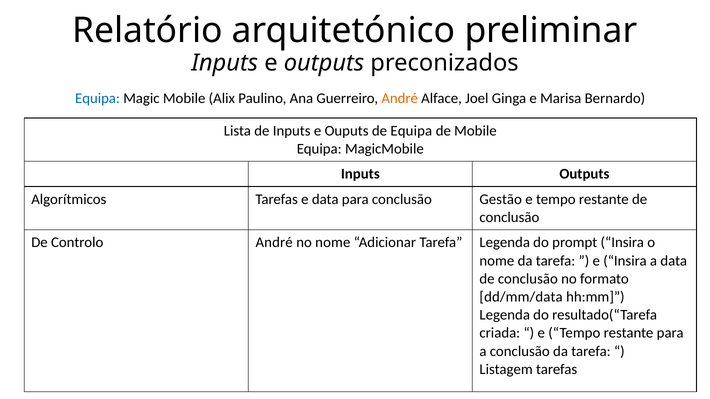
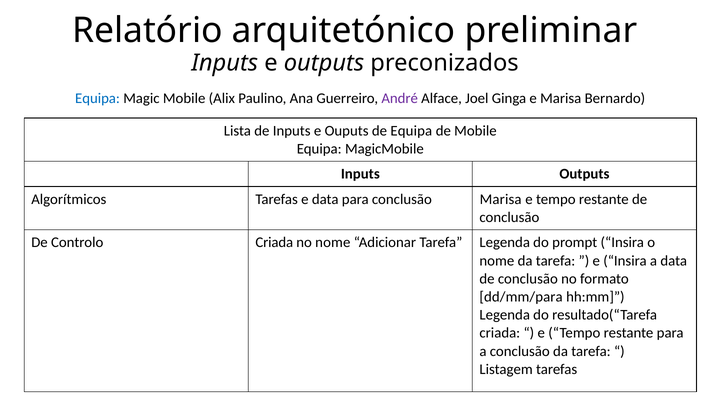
André colour: orange -> purple (400, 99)
conclusão Gestão: Gestão -> Marisa (501, 199)
Controlo André: André -> Criada (274, 243)
dd/mm/data: dd/mm/data -> dd/mm/para (521, 297)
